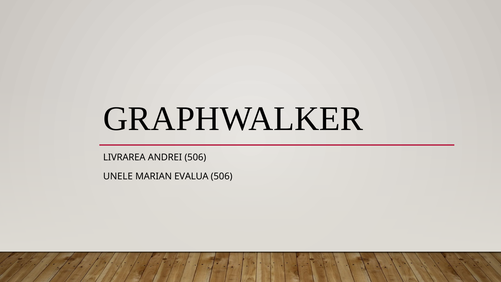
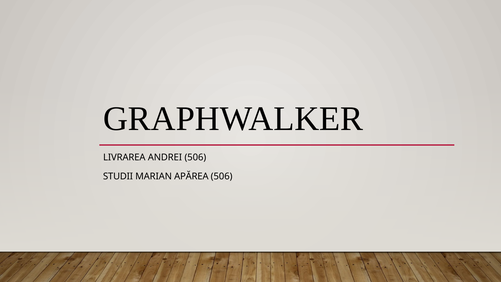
UNELE: UNELE -> STUDII (118, 176)
EVALUA: EVALUA -> APĂREA (191, 176)
